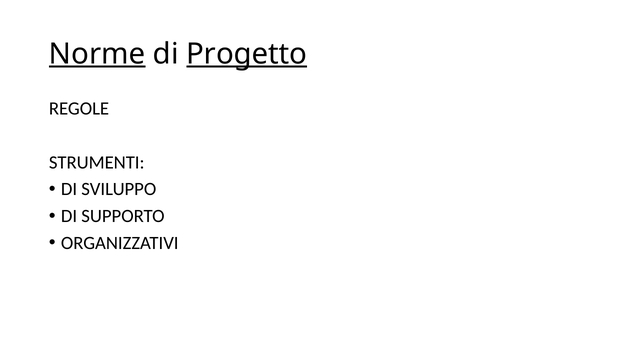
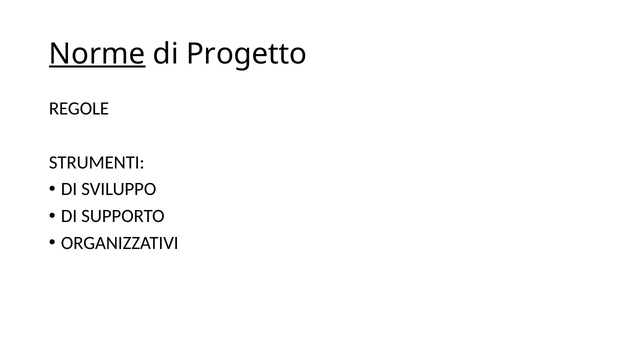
Progetto underline: present -> none (247, 54)
